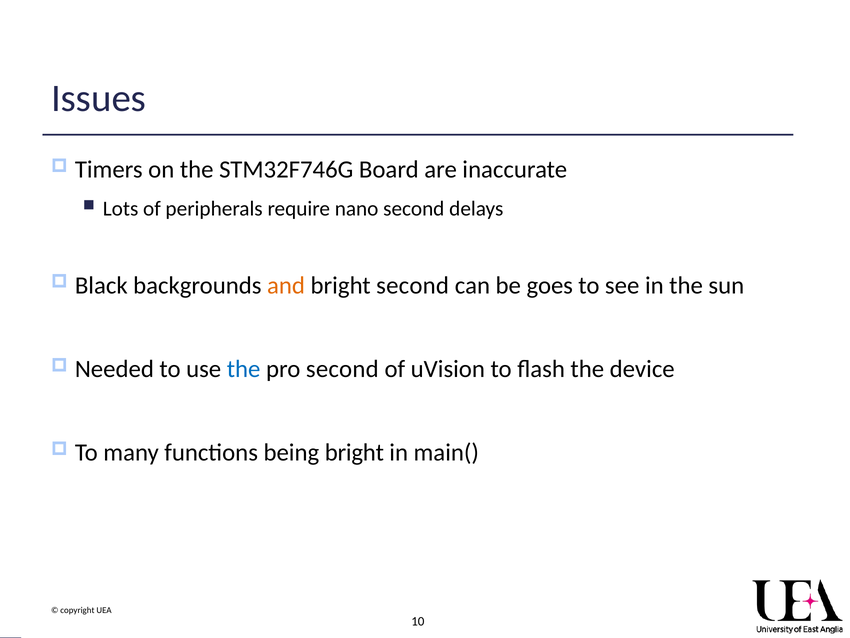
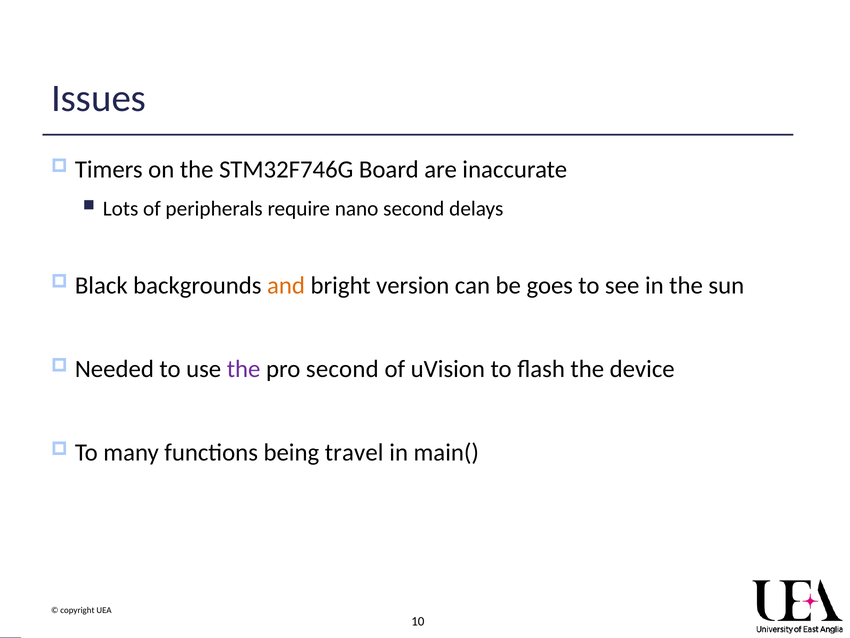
bright second: second -> version (413, 285)
the colour: blue -> purple (244, 369)
being bright: bright -> travel (354, 452)
